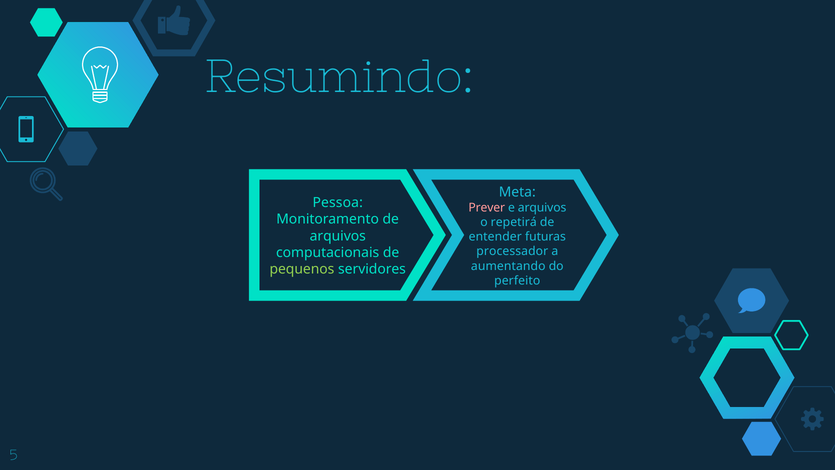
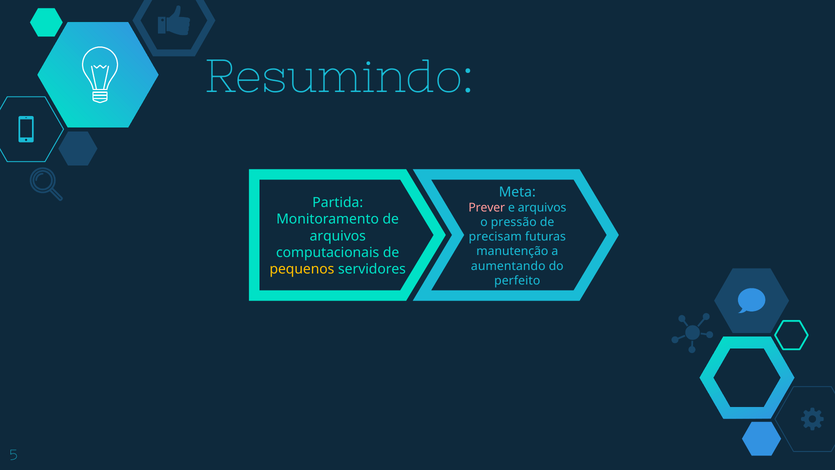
Pessoa: Pessoa -> Partida (338, 202)
repetirá: repetirá -> pressão (514, 222)
entender: entender -> precisam (495, 237)
processador: processador -> manutenção (512, 251)
pequenos colour: light green -> yellow (302, 269)
